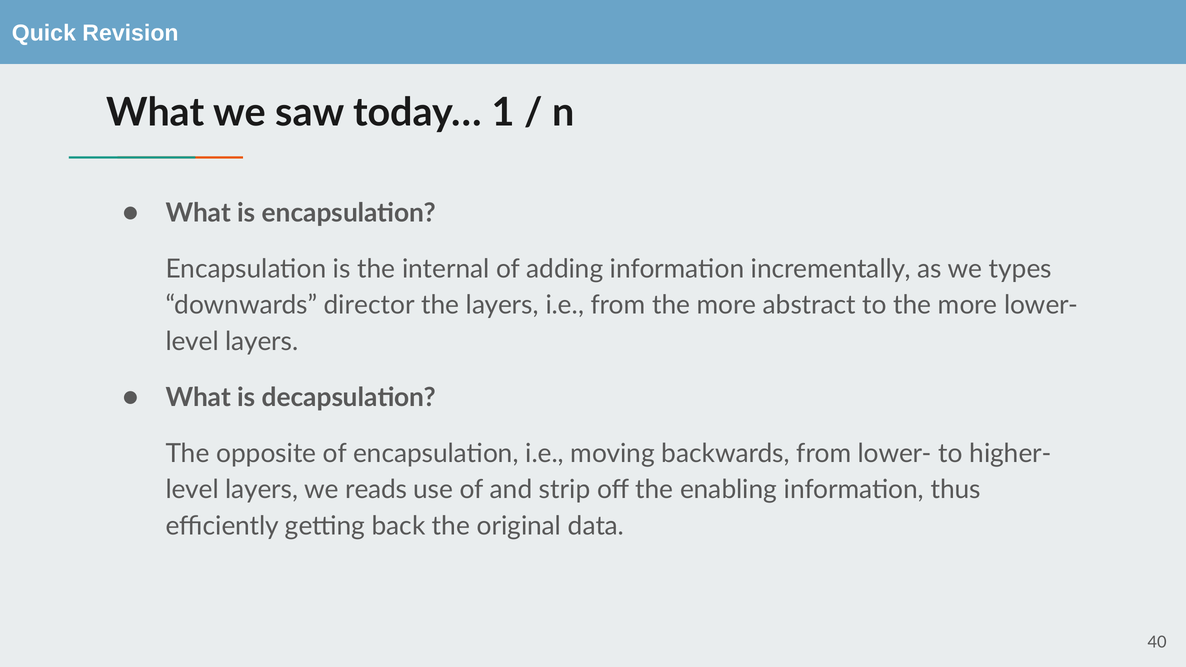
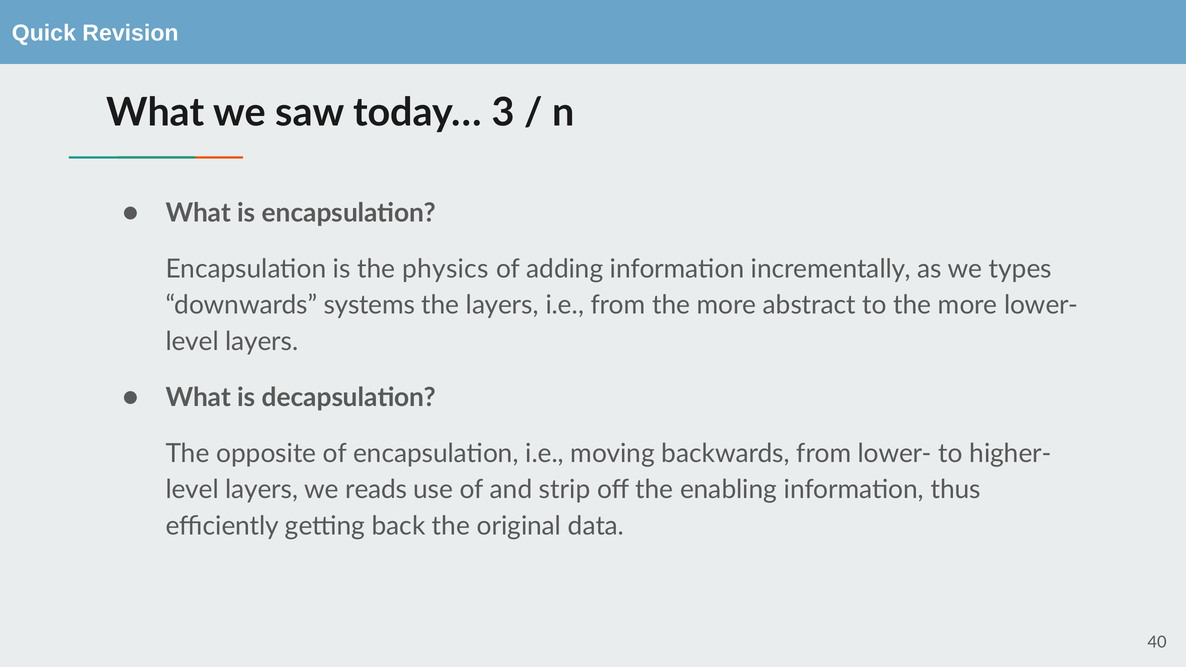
1: 1 -> 3 (503, 113)
internal: internal -> physics (446, 269)
director: director -> systems (369, 305)
